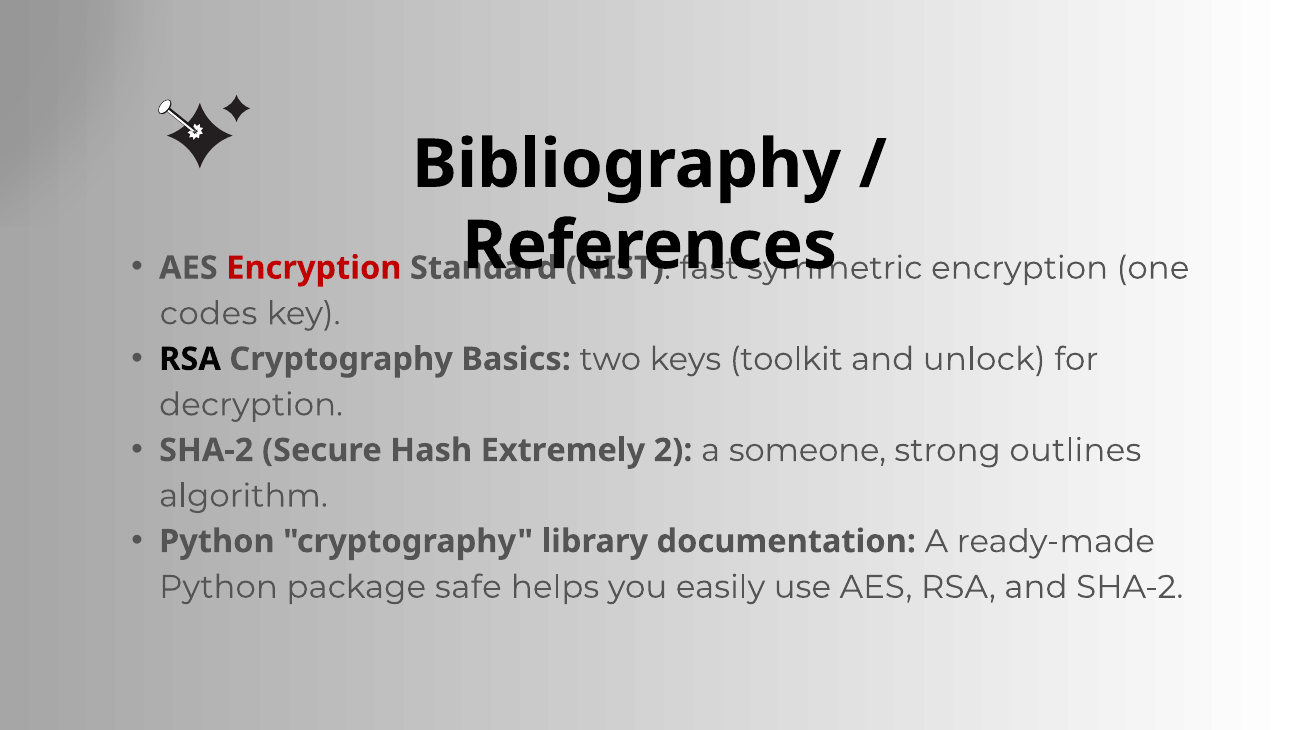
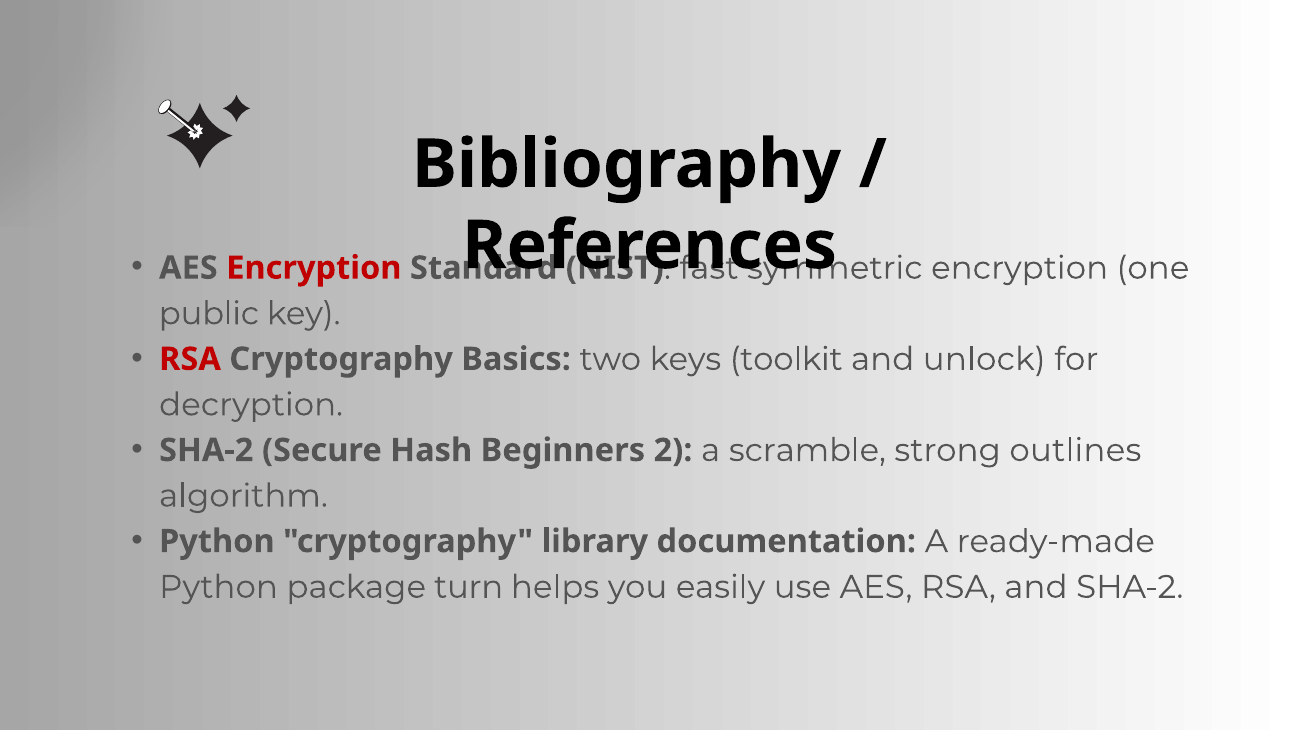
codes: codes -> public (209, 314)
RSA colour: black -> red (190, 359)
Extremely: Extremely -> Beginners (563, 451)
someone: someone -> scramble (807, 451)
safe: safe -> turn (469, 588)
